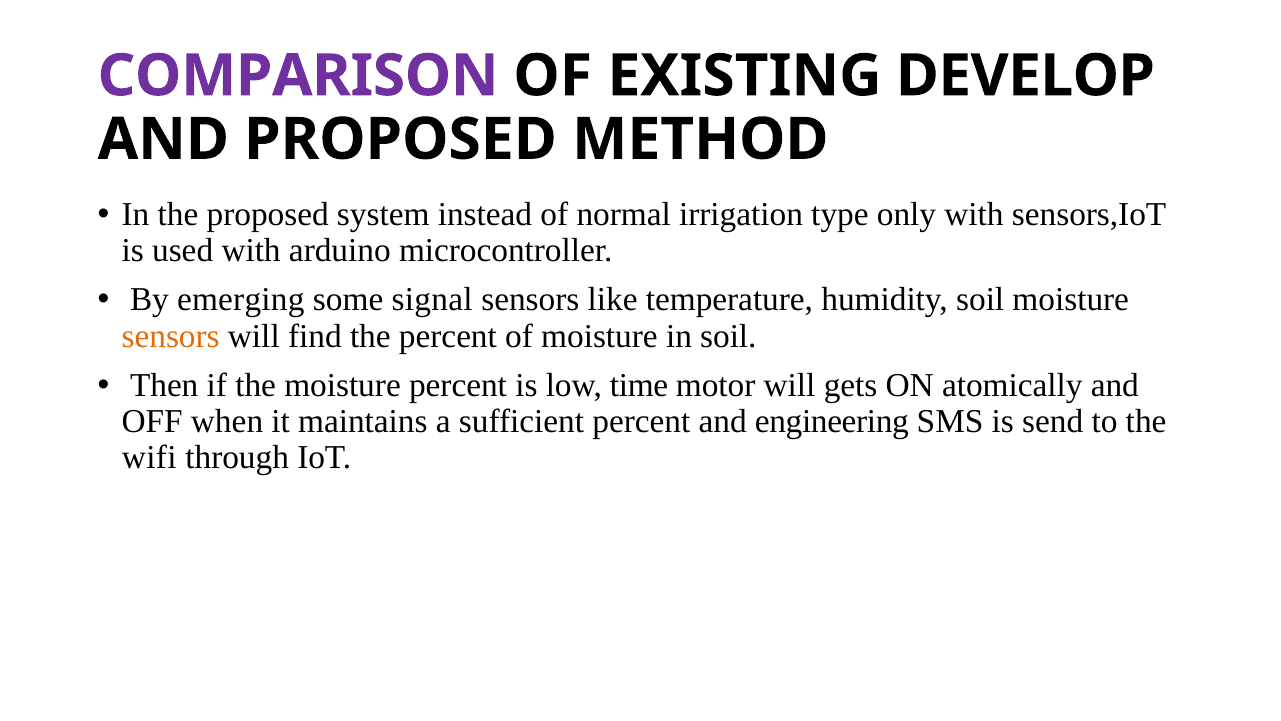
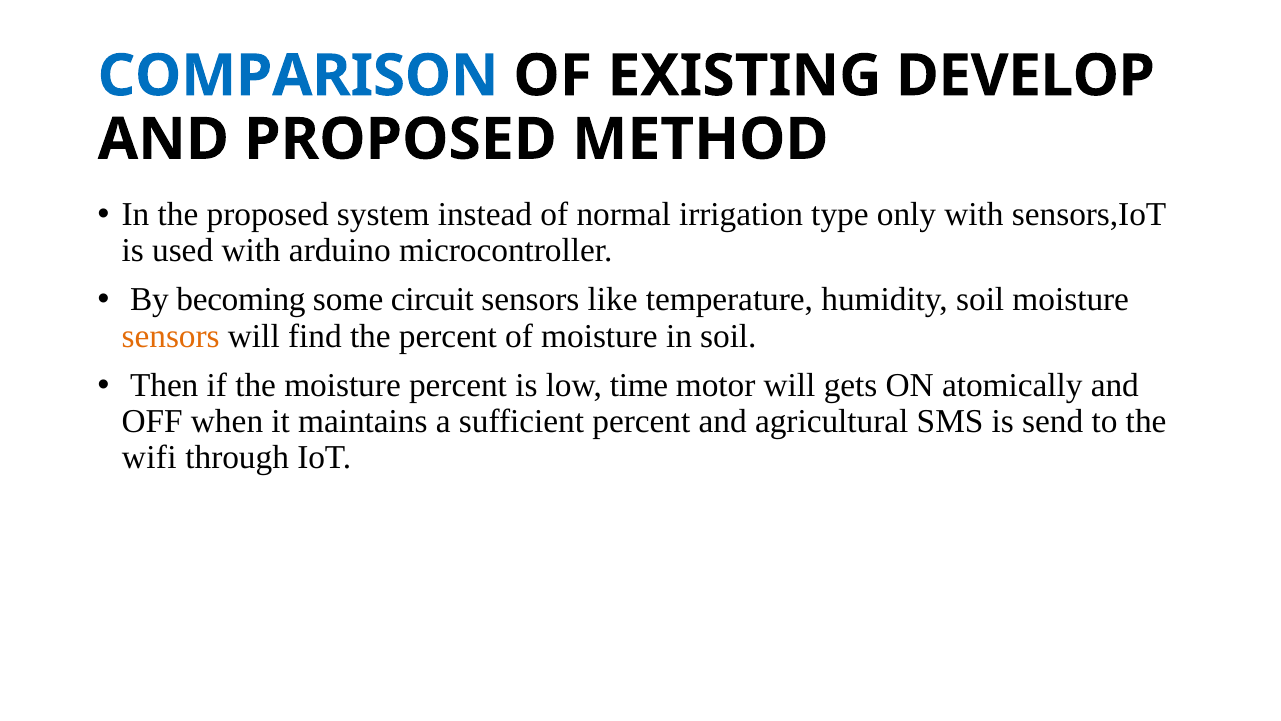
COMPARISON colour: purple -> blue (298, 76)
emerging: emerging -> becoming (241, 300)
signal: signal -> circuit (432, 300)
engineering: engineering -> agricultural (832, 421)
